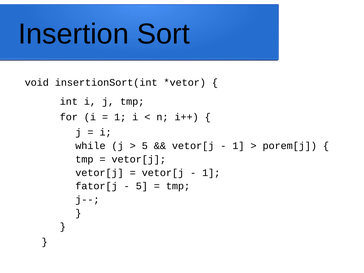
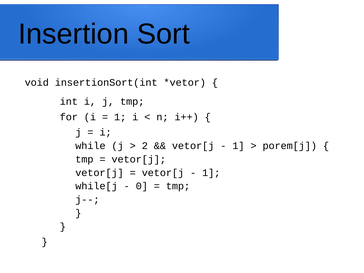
5: 5 -> 2 (145, 146)
fator[j: fator[j -> while[j (97, 186)
5: 5 -> 0 (142, 186)
